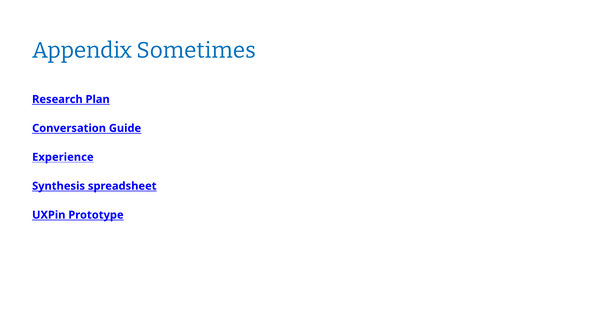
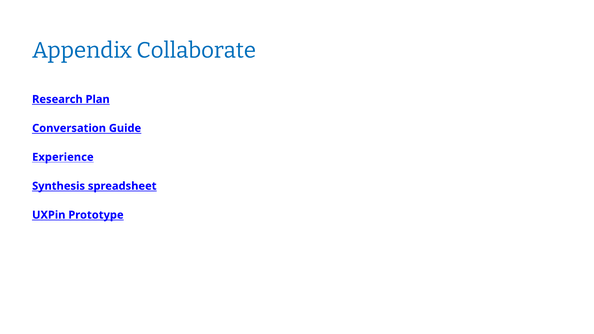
Sometimes: Sometimes -> Collaborate (196, 50)
